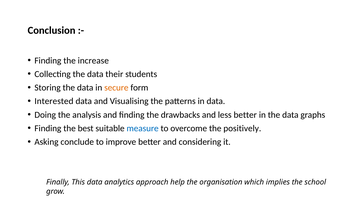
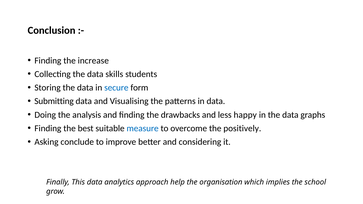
their: their -> skills (114, 74)
secure colour: orange -> blue (116, 88)
Interested: Interested -> Submitting (54, 101)
less better: better -> happy (245, 115)
